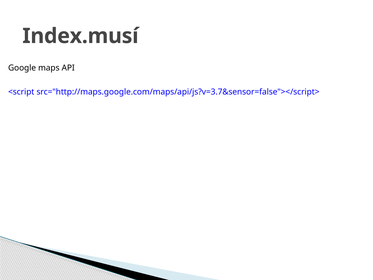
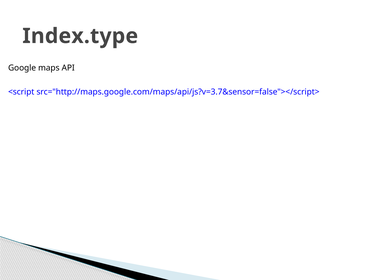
Index.musí: Index.musí -> Index.type (80, 36)
